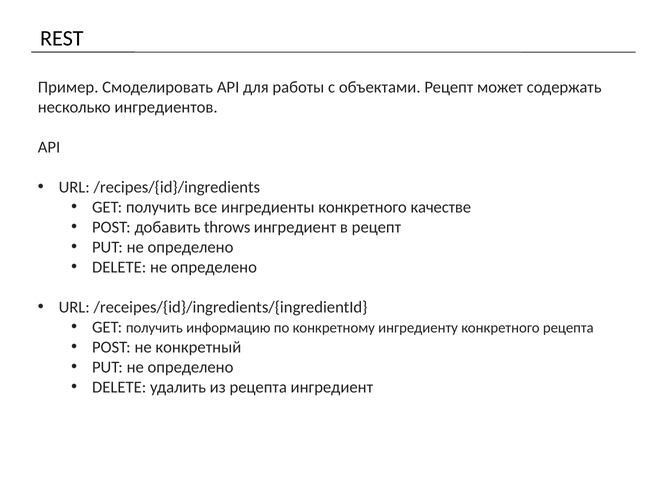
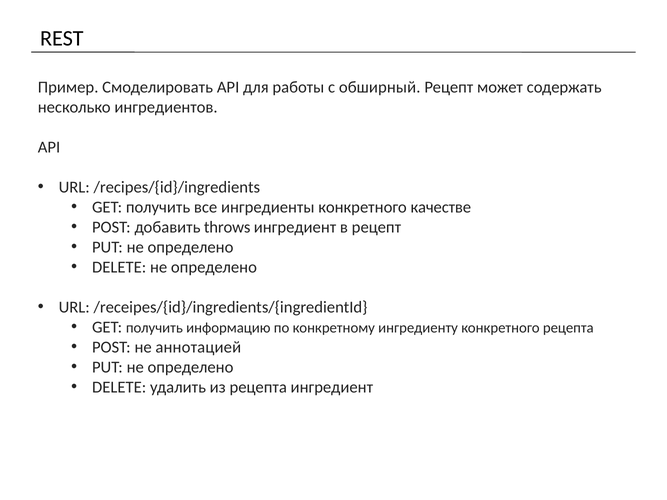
объектами: объектами -> обширный (380, 87)
конкретный: конкретный -> аннотацией (198, 348)
